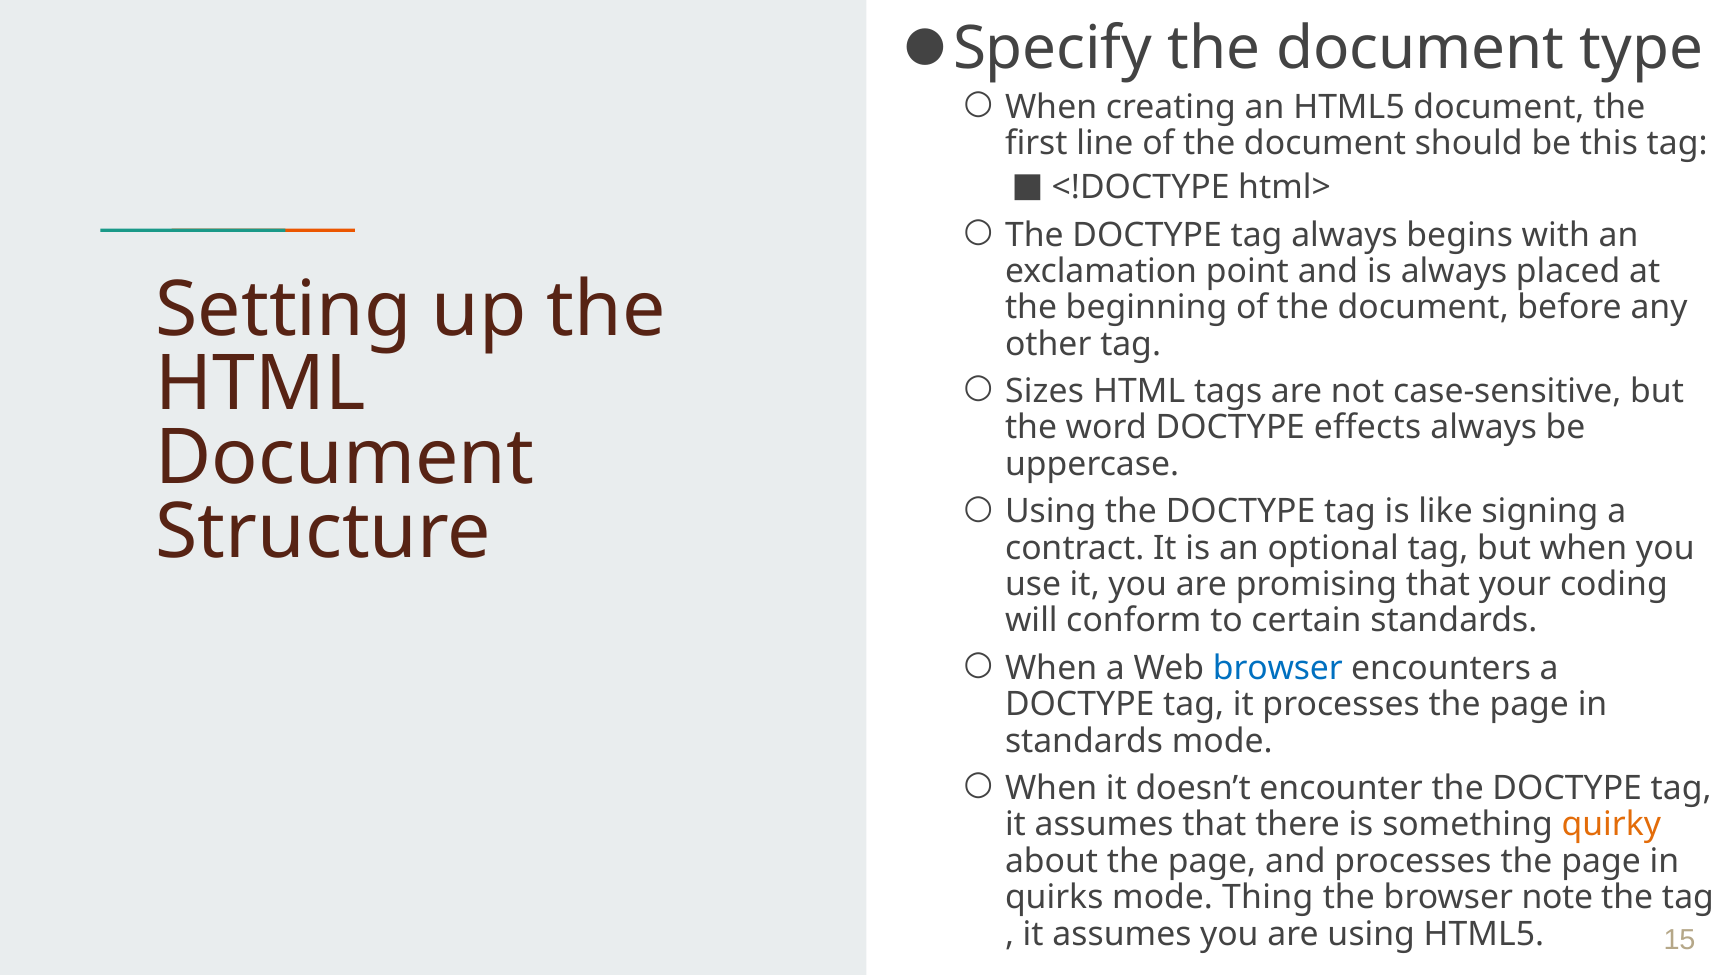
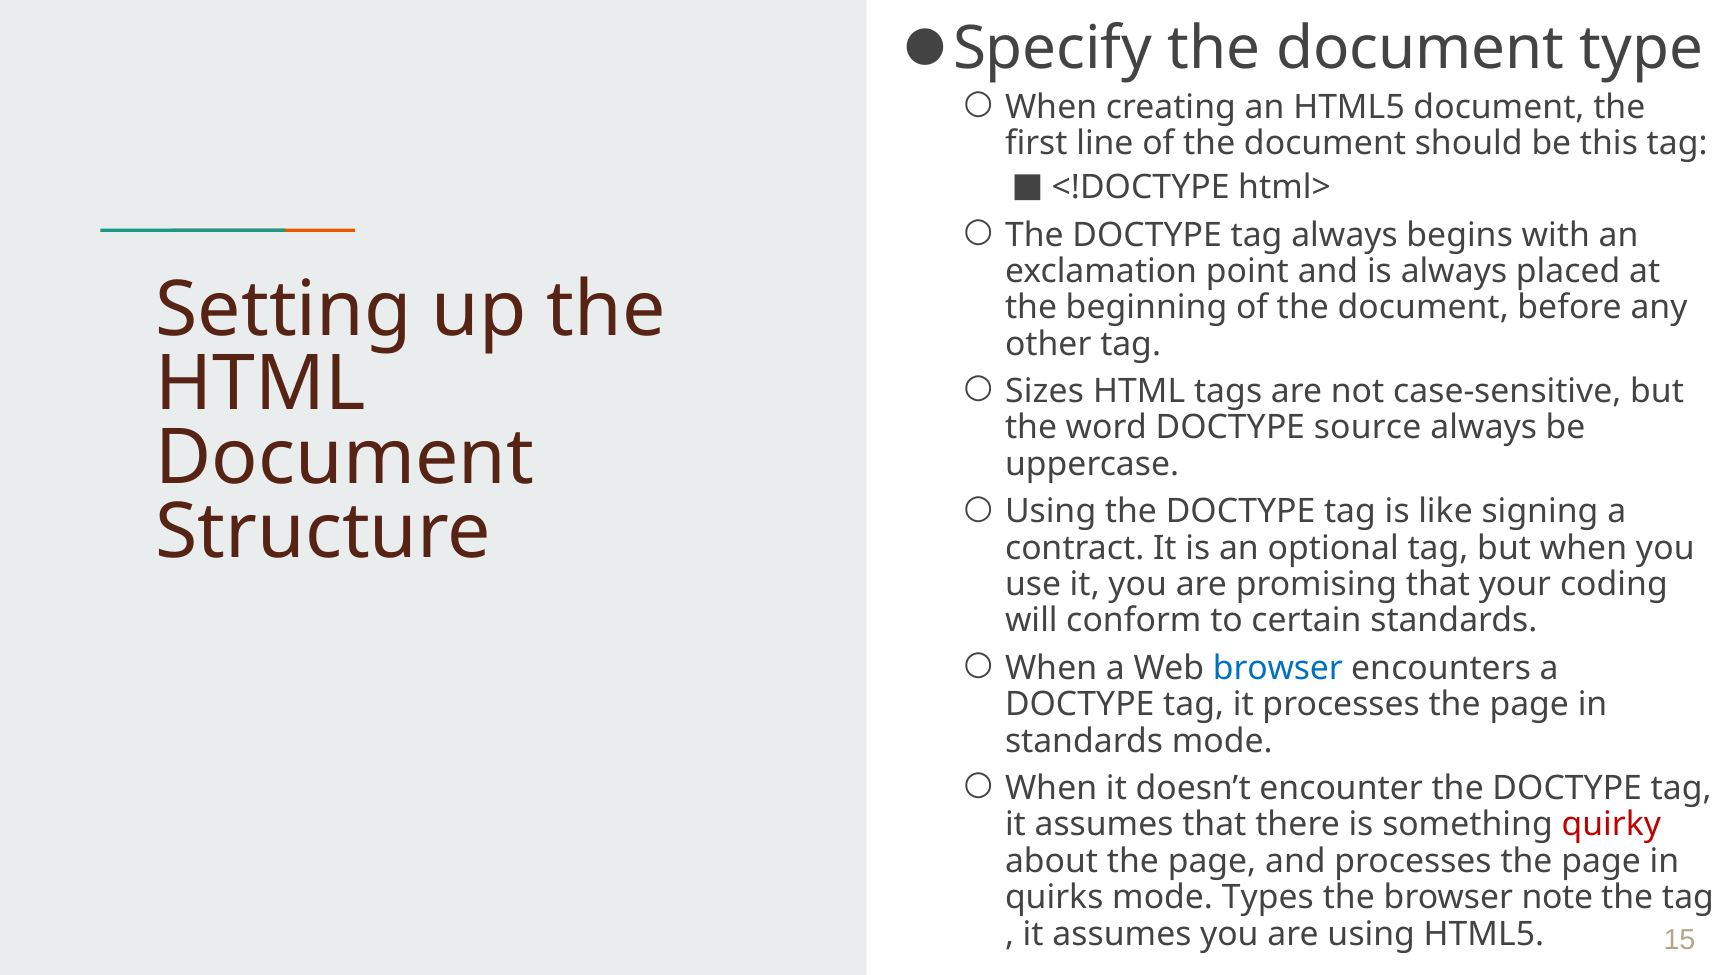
effects: effects -> source (1368, 428)
quirky colour: orange -> red (1611, 824)
Thing: Thing -> Types (1268, 897)
